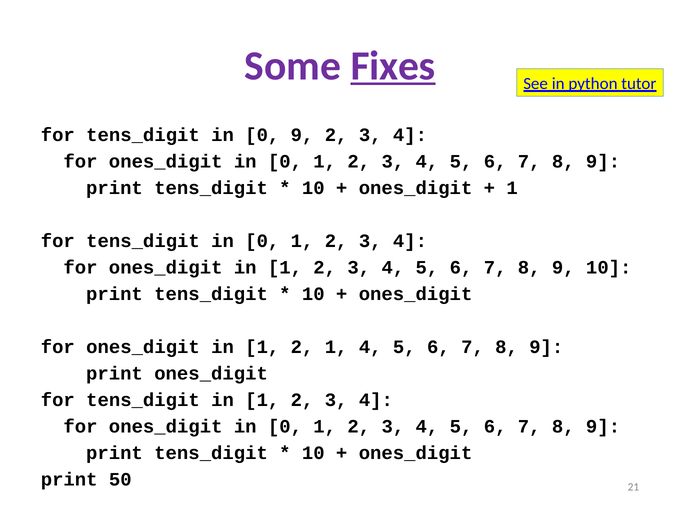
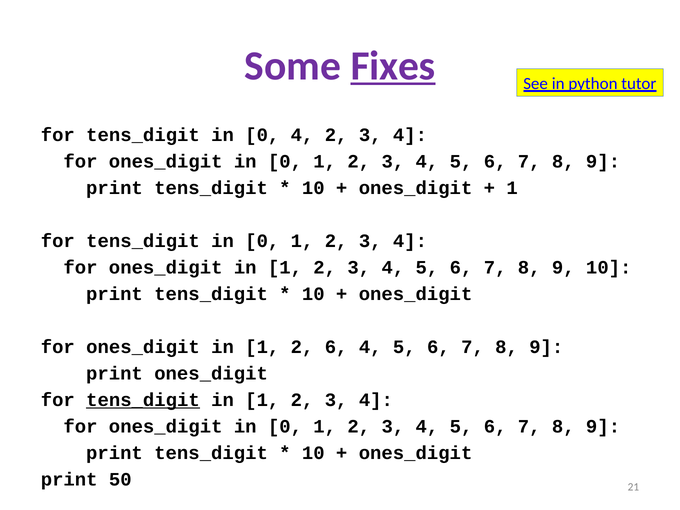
0 9: 9 -> 4 (302, 135)
2 1: 1 -> 6 (336, 347)
tens_digit underline: none -> present (143, 400)
